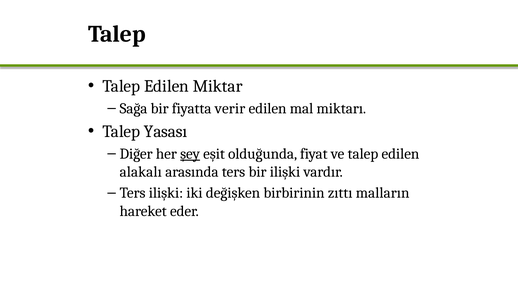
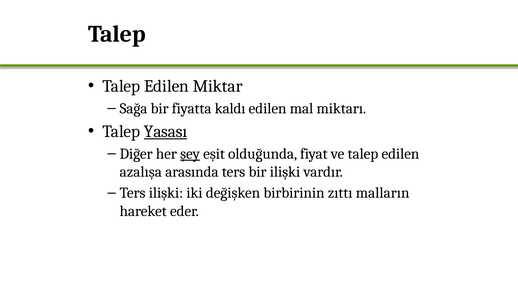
verir: verir -> kaldı (230, 109)
Yasası underline: none -> present (166, 132)
alakalı: alakalı -> azalışa (141, 172)
